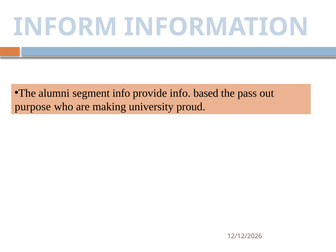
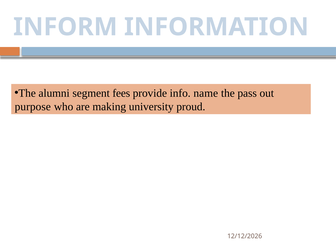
segment info: info -> fees (121, 93)
based: based -> name (206, 93)
